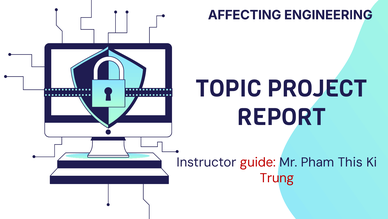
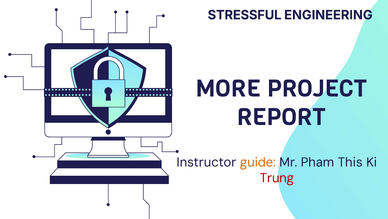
AFFECTING: AFFECTING -> STRESSFUL (245, 15)
TOPIC: TOPIC -> MORE (228, 88)
guide colour: red -> orange (258, 162)
